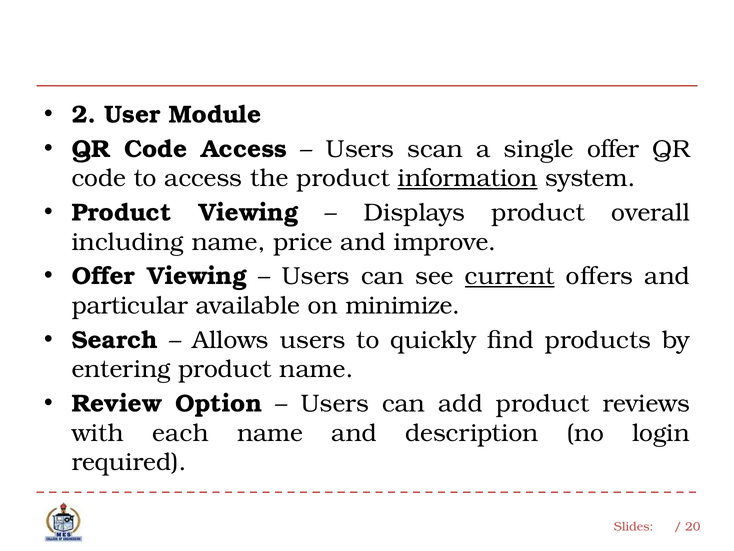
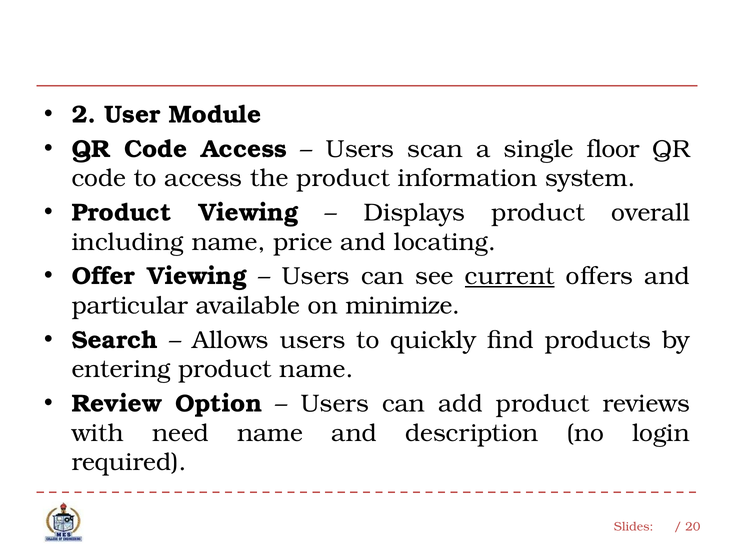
single offer: offer -> floor (613, 149)
information underline: present -> none (467, 178)
improve: improve -> locating (445, 242)
each: each -> need (181, 433)
